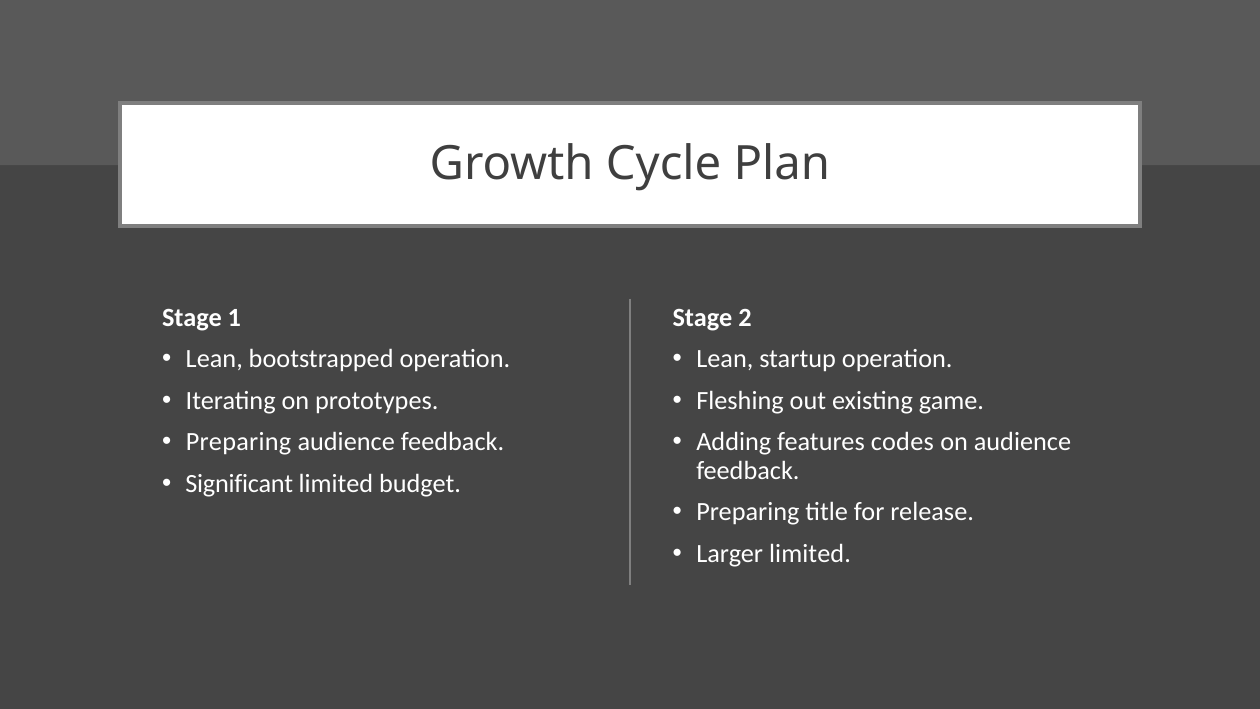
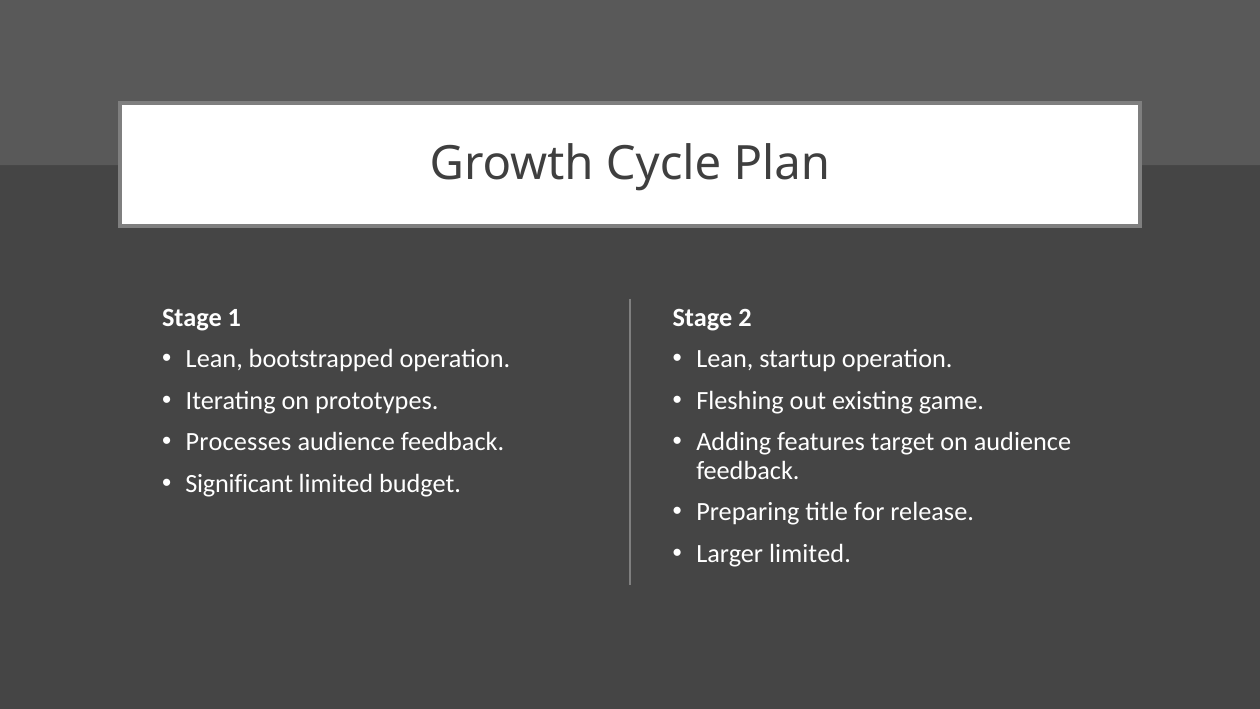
Preparing: Preparing -> Processes (239, 442)
codes: codes -> target (903, 442)
